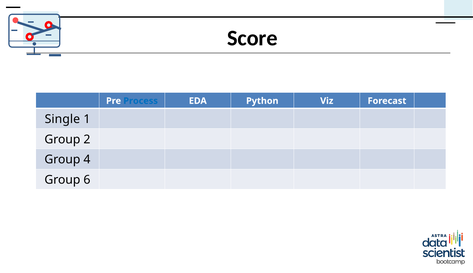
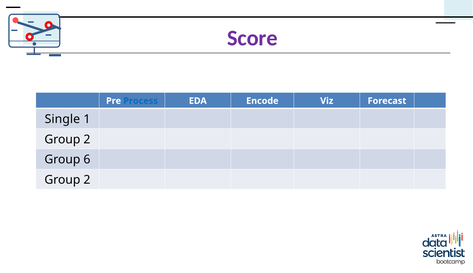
Score colour: black -> purple (252, 38)
Python: Python -> Encode (262, 101)
4: 4 -> 6 (87, 160)
6: 6 -> 2 (87, 180)
